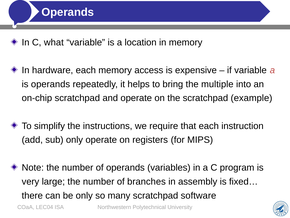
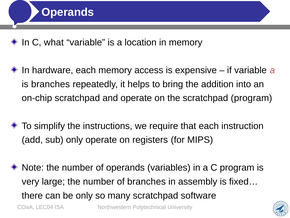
is operands: operands -> branches (51, 84)
multiple: multiple -> addition (217, 84)
scratchpad example: example -> program (251, 98)
